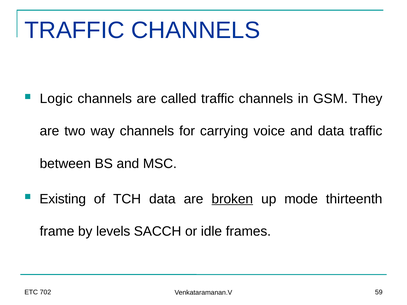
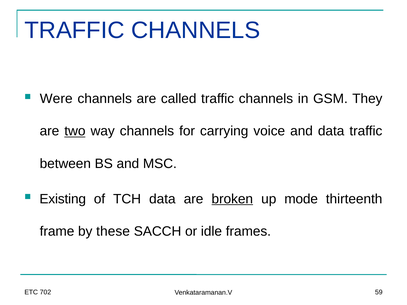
Logic: Logic -> Were (56, 99)
two underline: none -> present (75, 131)
levels: levels -> these (113, 232)
